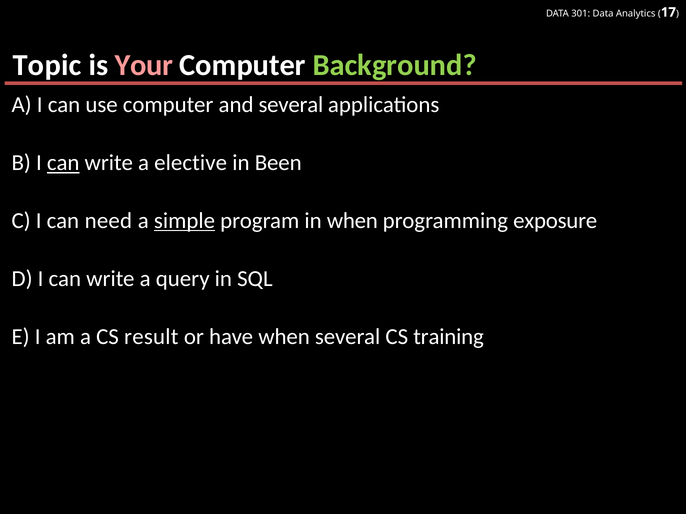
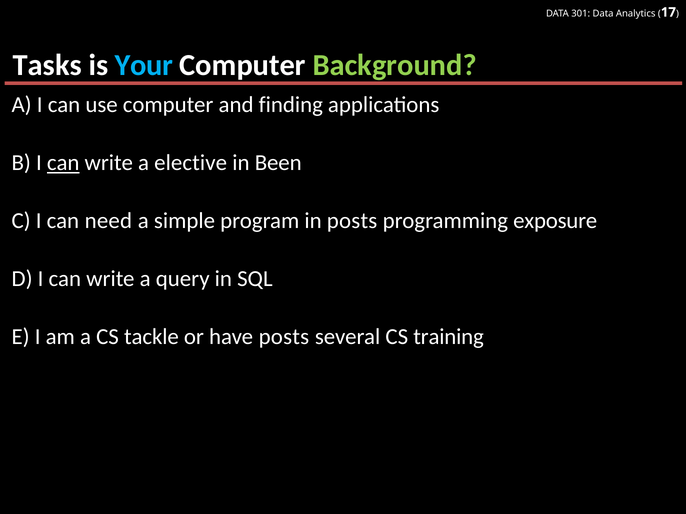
Topic: Topic -> Tasks (47, 65)
Your colour: pink -> light blue (144, 65)
and several: several -> finding (291, 105)
simple underline: present -> none (184, 221)
in when: when -> posts (352, 221)
result: result -> tackle (151, 337)
have when: when -> posts (284, 337)
